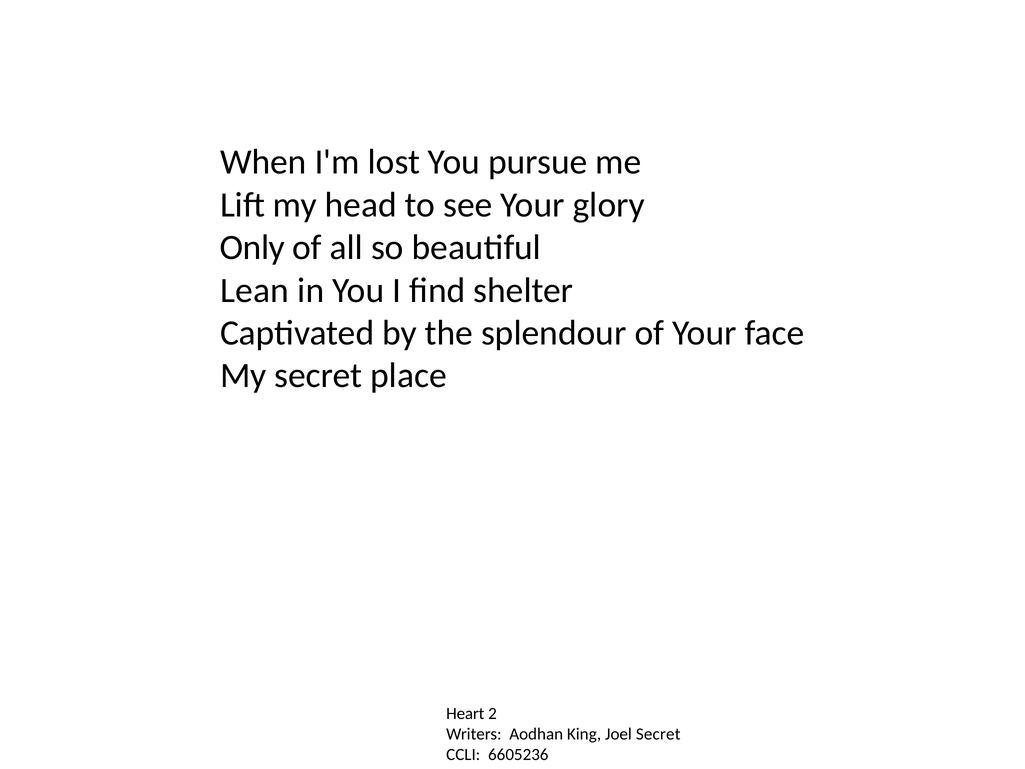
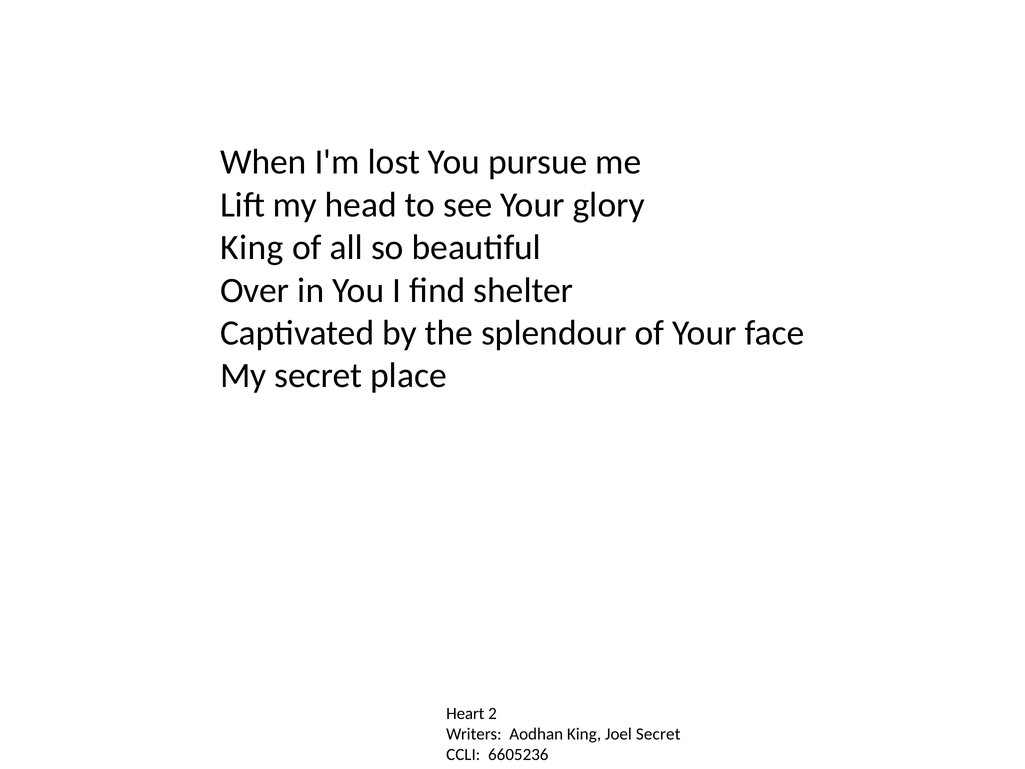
Only: Only -> King (252, 247)
Lean: Lean -> Over (255, 290)
